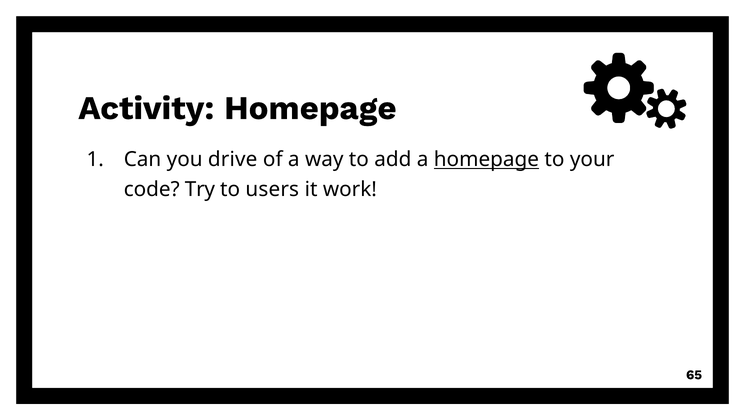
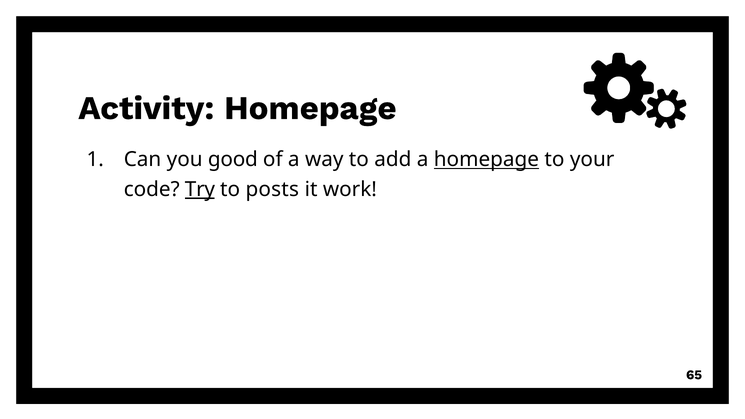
drive: drive -> good (233, 160)
Try underline: none -> present (200, 189)
users: users -> posts (272, 189)
